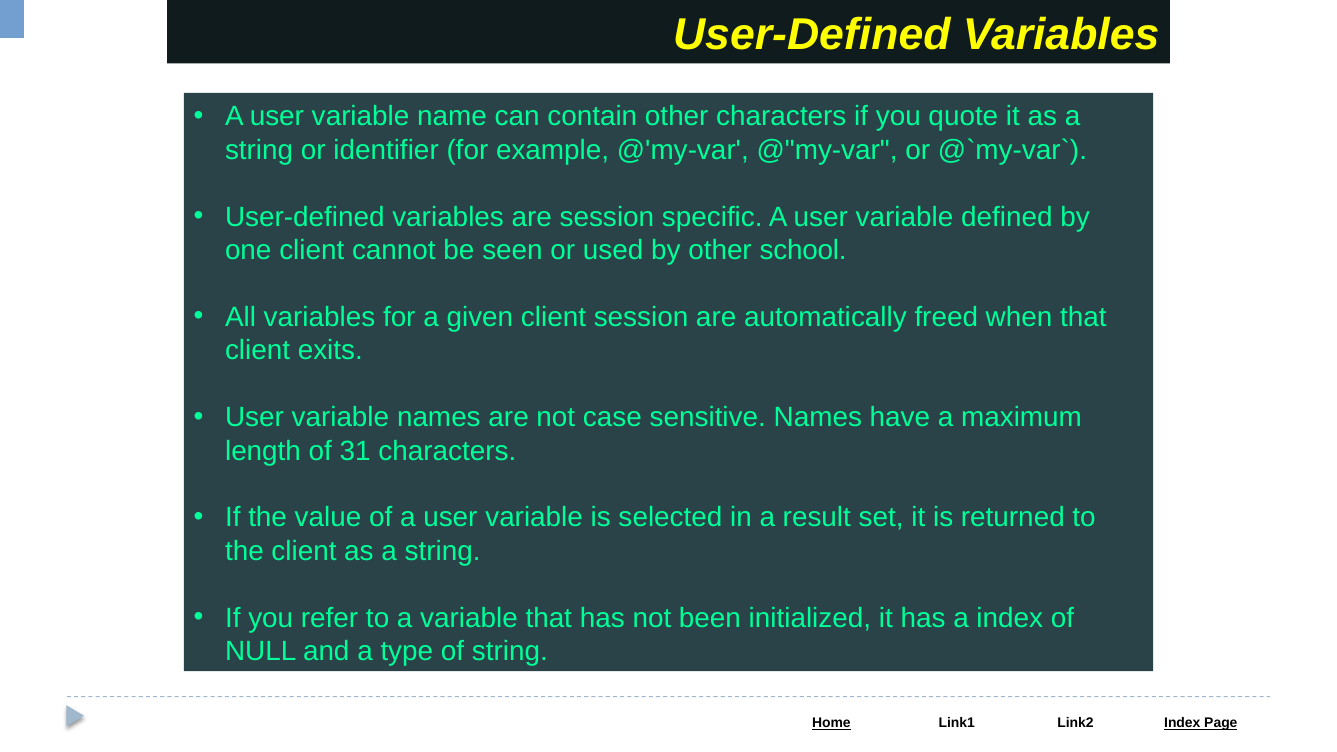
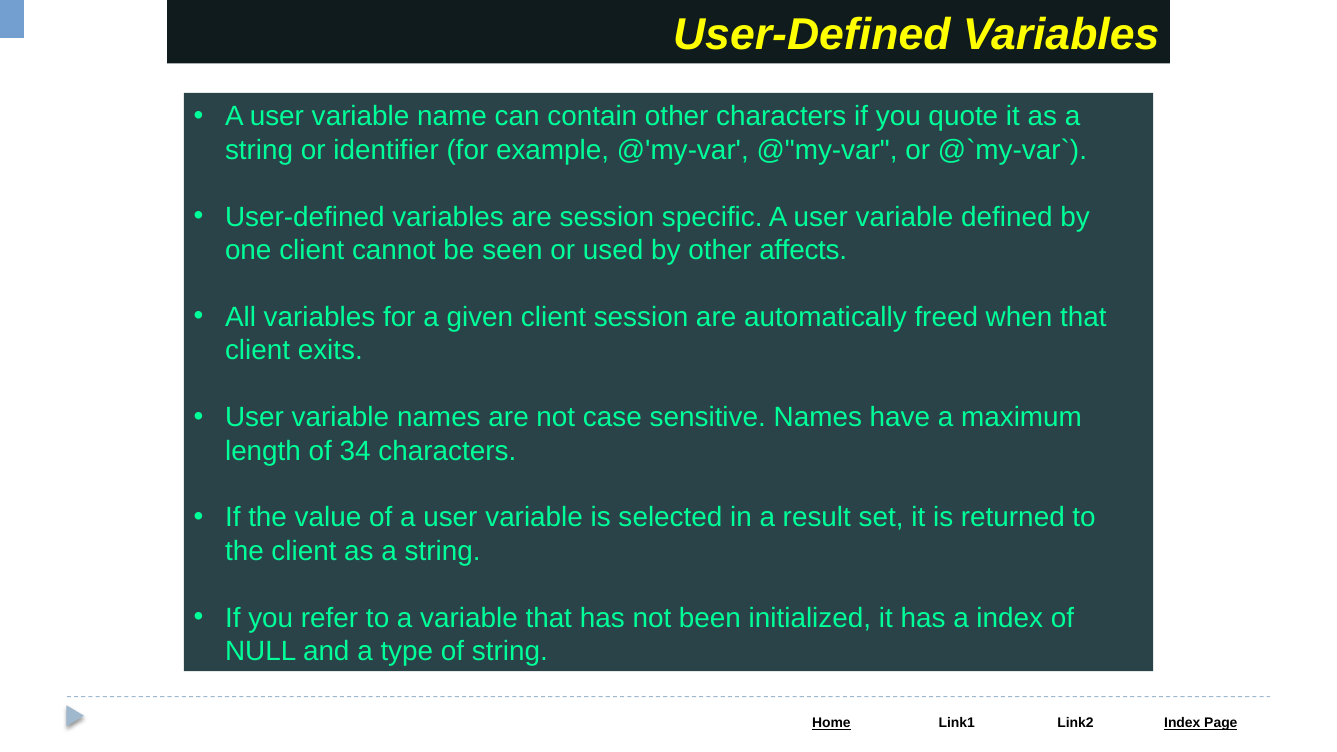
school: school -> affects (803, 250)
31: 31 -> 34 (355, 451)
